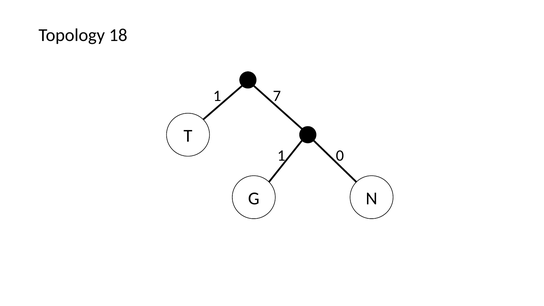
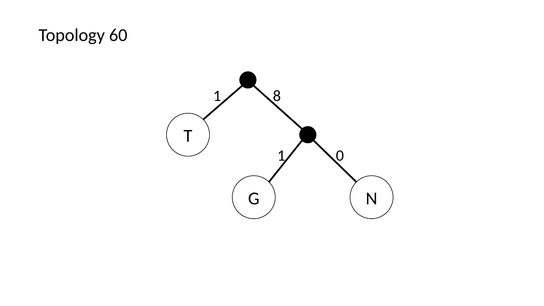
18: 18 -> 60 (118, 35)
7: 7 -> 8 (277, 96)
